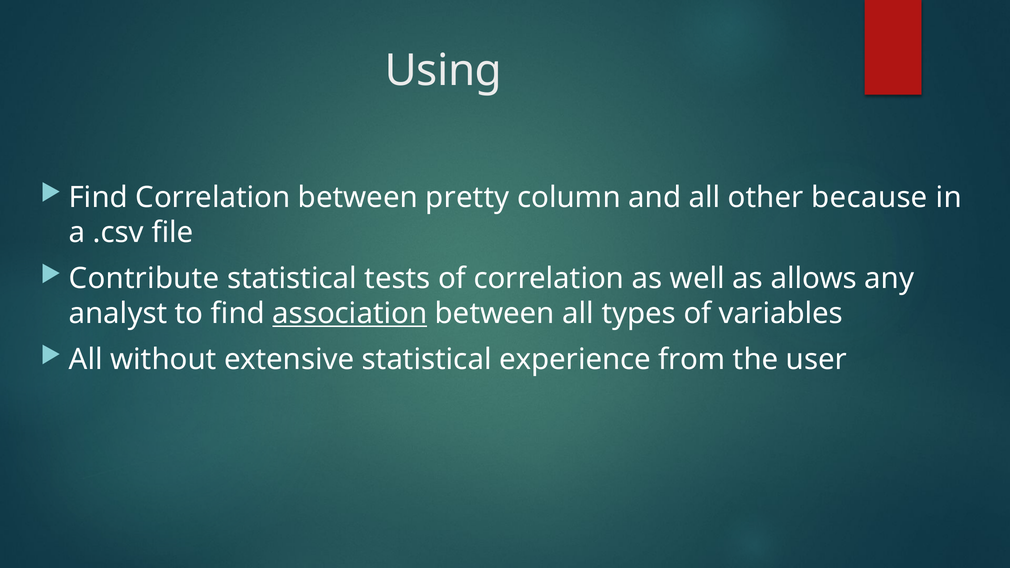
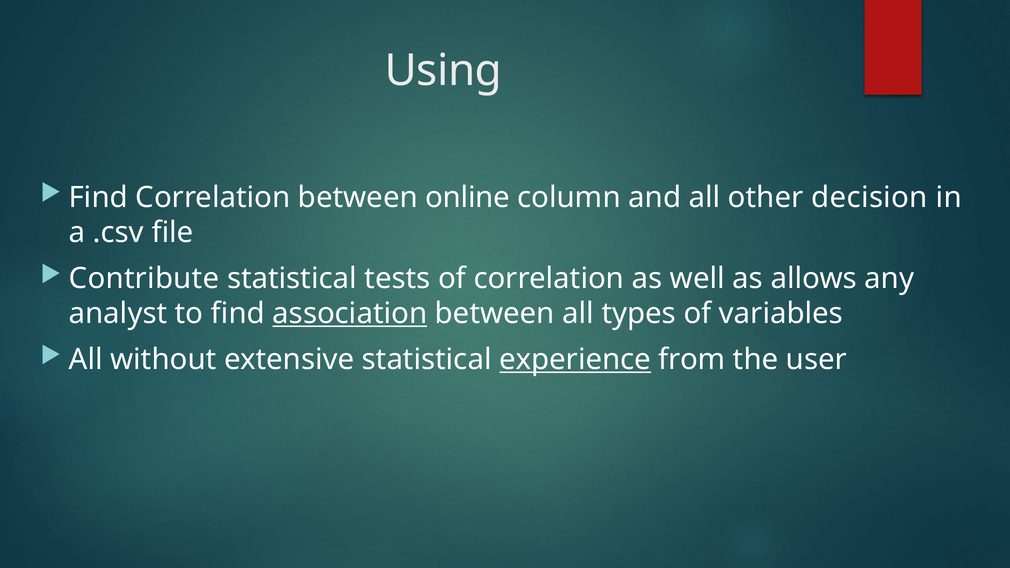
pretty: pretty -> online (468, 197)
because: because -> decision (869, 197)
experience underline: none -> present (575, 360)
